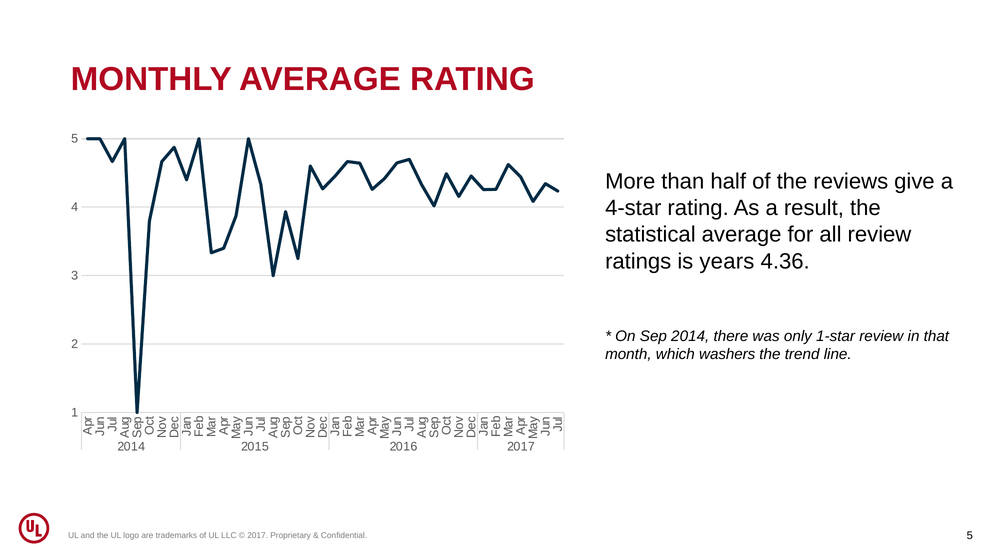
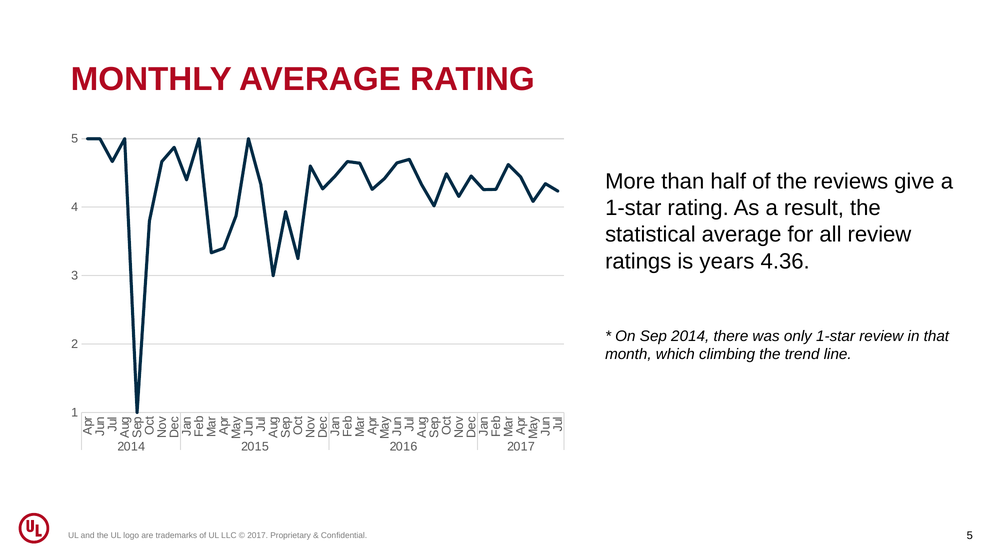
4-star: 4-star -> 1-star (633, 208)
washers: washers -> climbing (727, 355)
